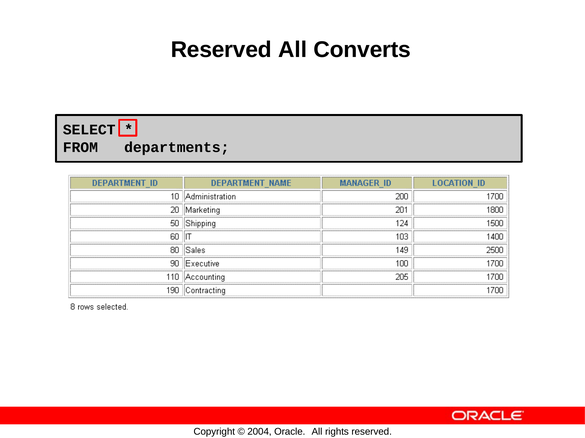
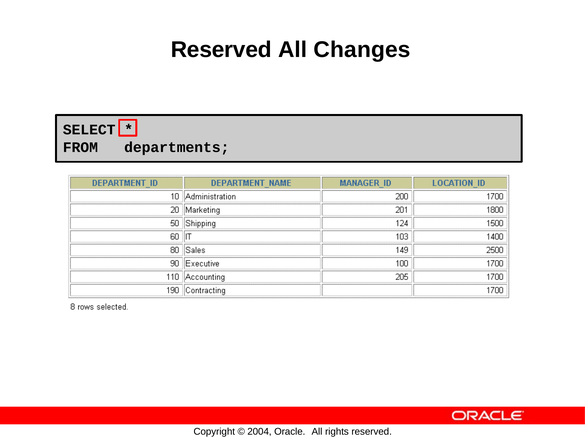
Converts: Converts -> Changes (362, 50)
